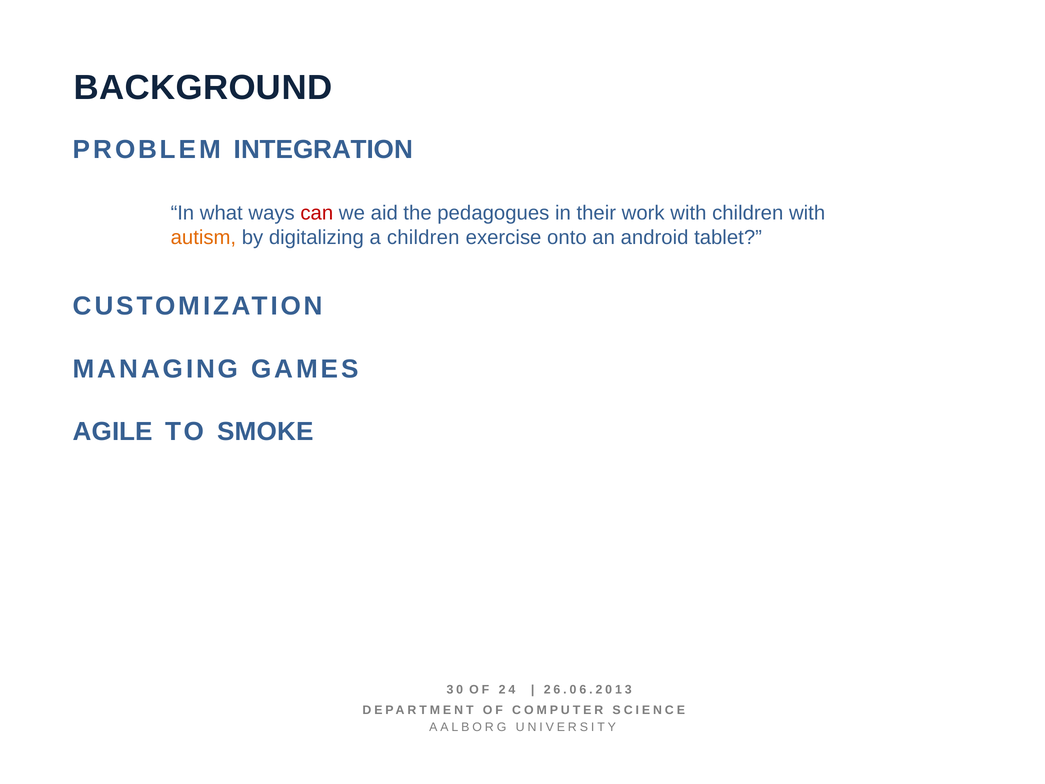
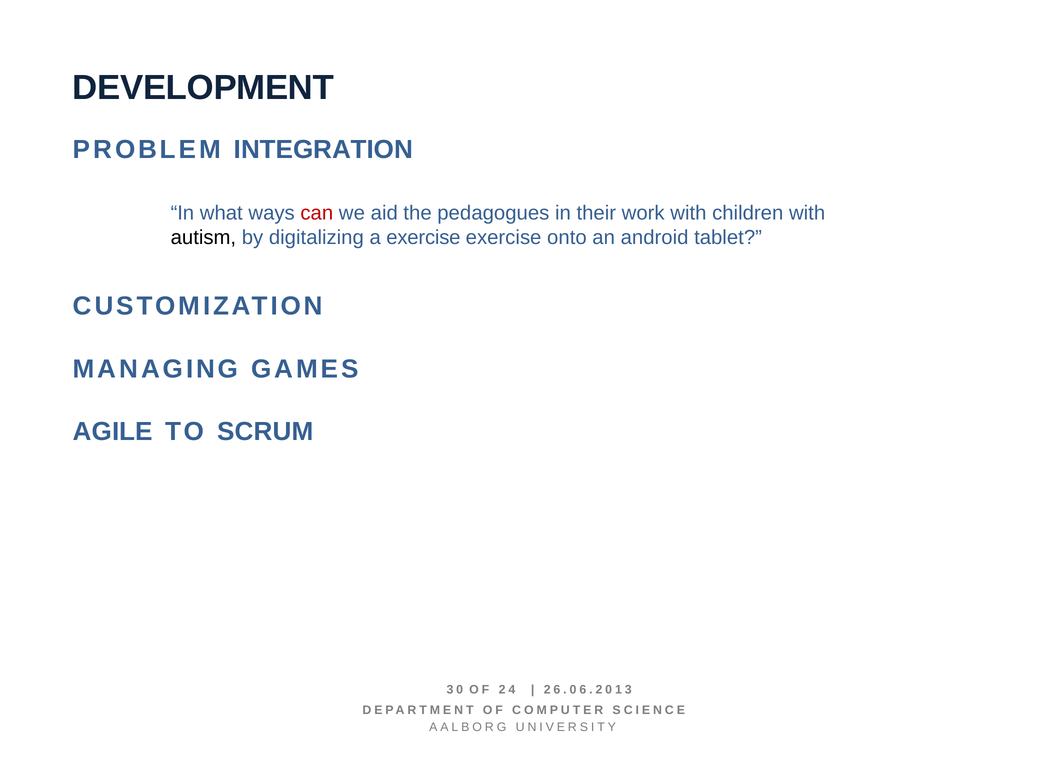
BACKGROUND: BACKGROUND -> DEVELOPMENT (203, 88)
autism colour: orange -> black (203, 237)
a children: children -> exercise (423, 237)
SMOKE: SMOKE -> SCRUM (265, 432)
